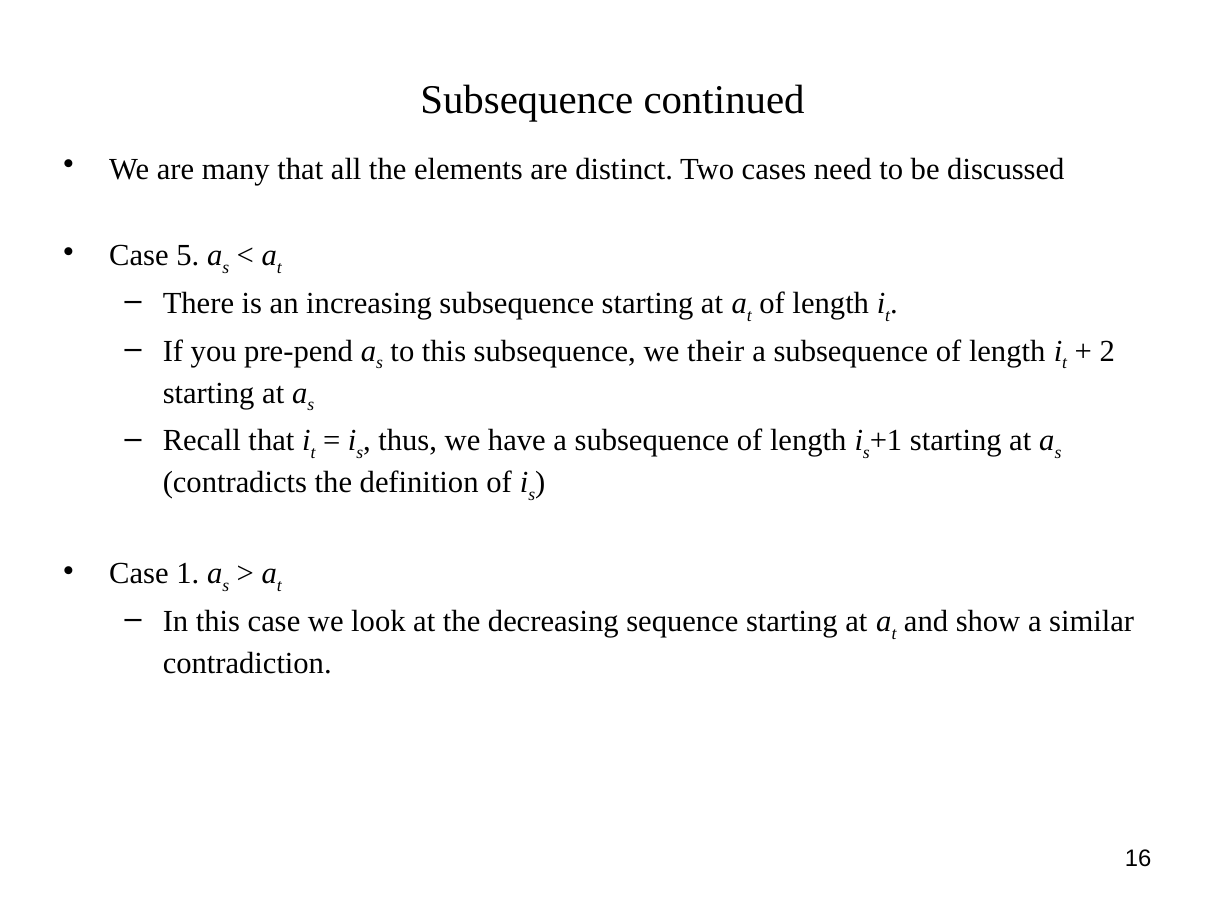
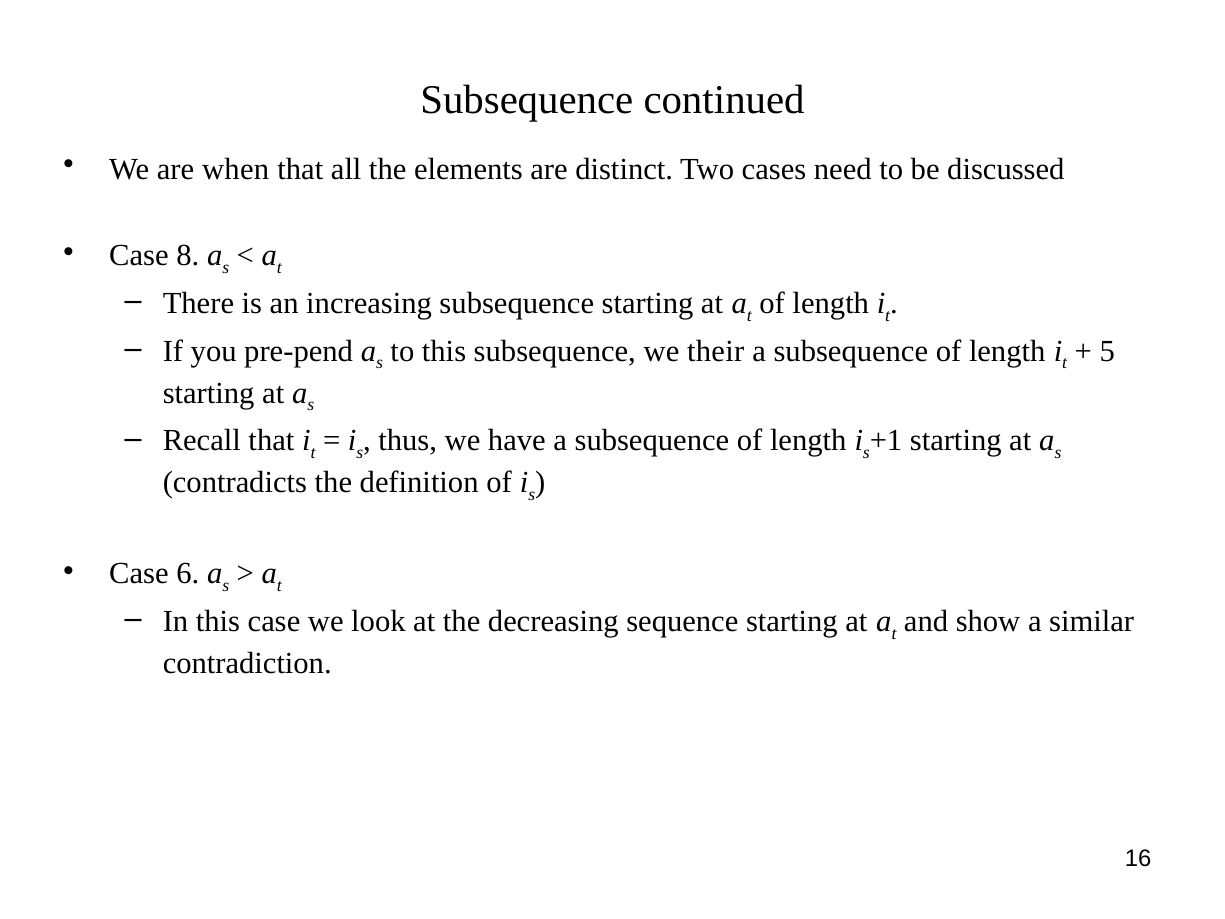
many: many -> when (236, 170)
5: 5 -> 8 (188, 255)
2: 2 -> 5 (1107, 351)
1: 1 -> 6 (188, 573)
